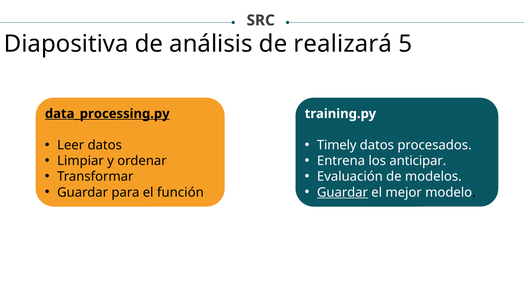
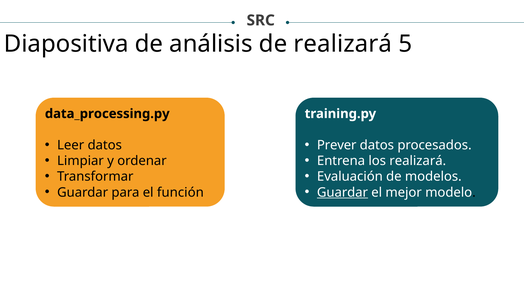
data_processing.py underline: present -> none (107, 114)
Timely: Timely -> Prever (337, 145)
los anticipar: anticipar -> realizará (418, 161)
